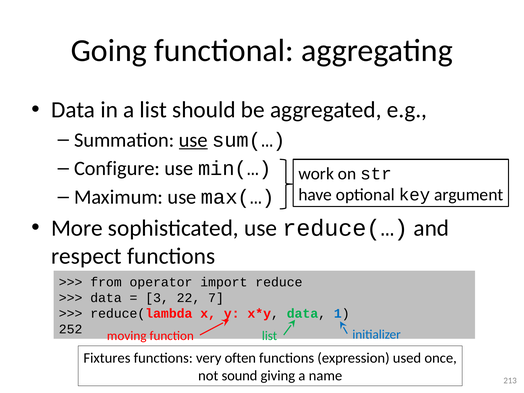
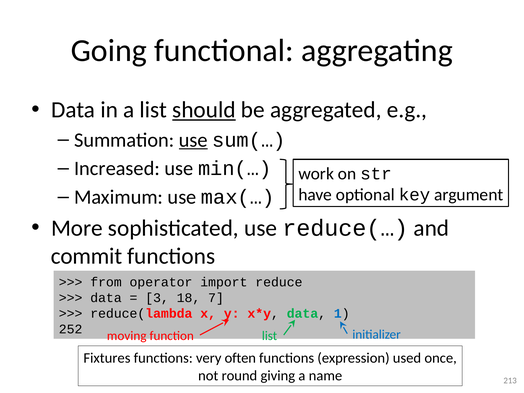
should underline: none -> present (204, 110)
Configure: Configure -> Increased (117, 169)
respect: respect -> commit (87, 256)
22: 22 -> 18 (189, 298)
sound: sound -> round (239, 376)
